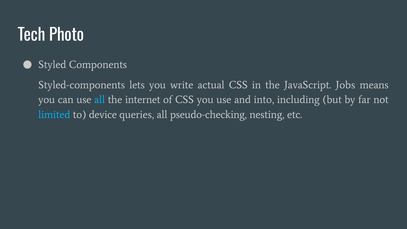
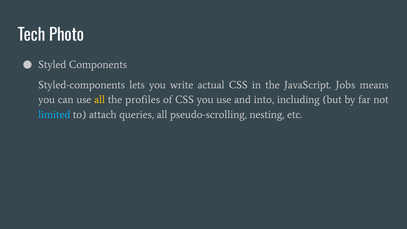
all colour: light blue -> yellow (100, 100)
internet: internet -> profiles (143, 100)
device: device -> attach (103, 115)
pseudo-checking: pseudo-checking -> pseudo-scrolling (208, 115)
